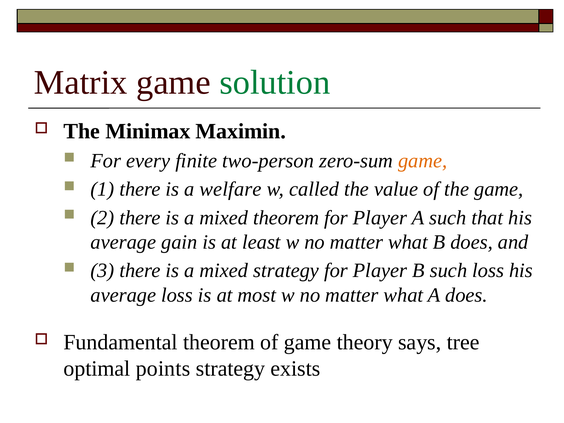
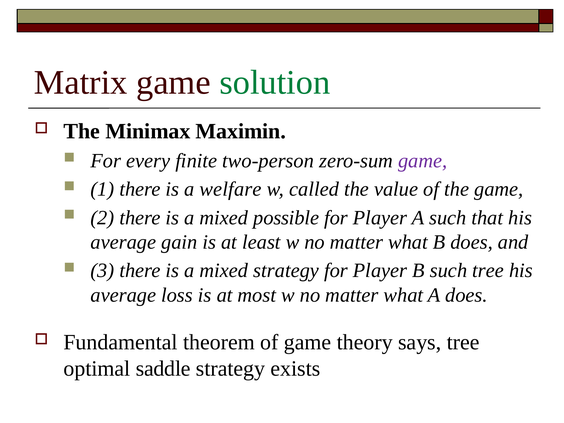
game colour: orange -> purple (423, 161)
mixed theorem: theorem -> possible (286, 218)
such loss: loss -> tree (488, 271)
points: points -> saddle (163, 369)
